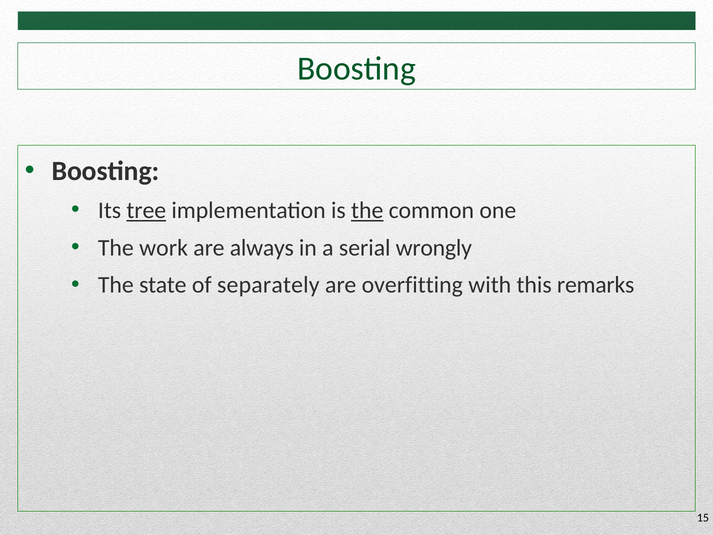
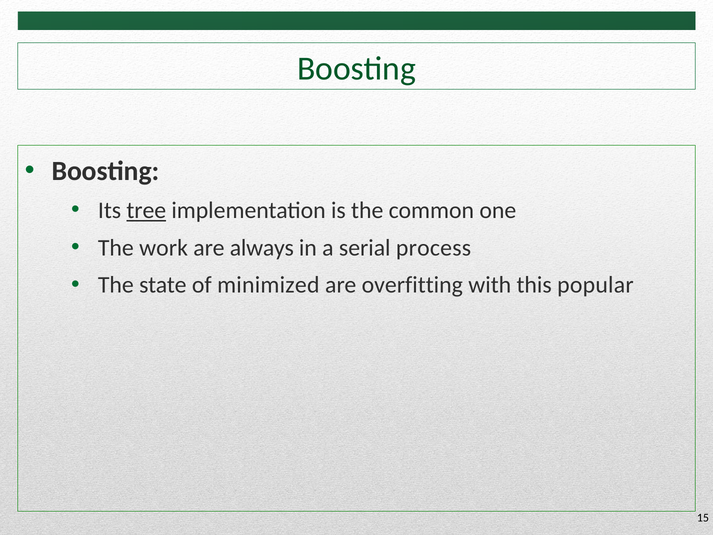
the underline: present -> none (367, 210)
wrongly: wrongly -> process (434, 248)
separately: separately -> minimized (268, 285)
remarks: remarks -> popular (595, 285)
